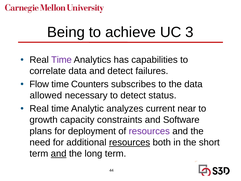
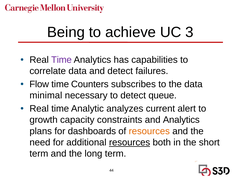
allowed: allowed -> minimal (46, 95)
status: status -> queue (163, 95)
near: near -> alert (187, 108)
and Software: Software -> Analytics (181, 120)
deployment: deployment -> dashboards (92, 131)
resources colour: purple -> orange (149, 131)
and underline: present -> none (59, 153)
